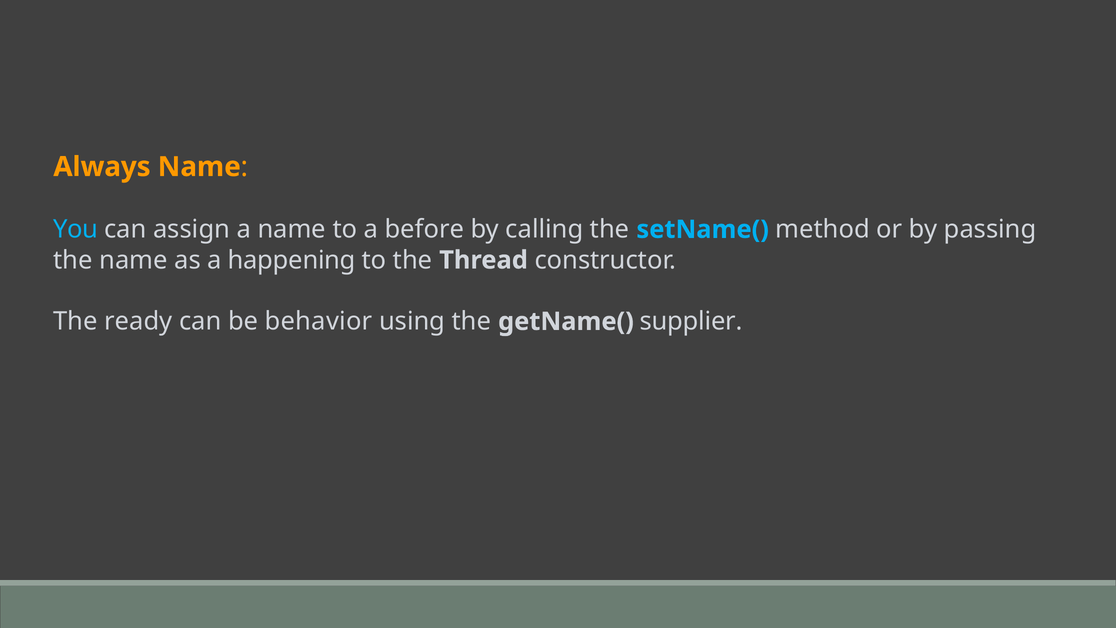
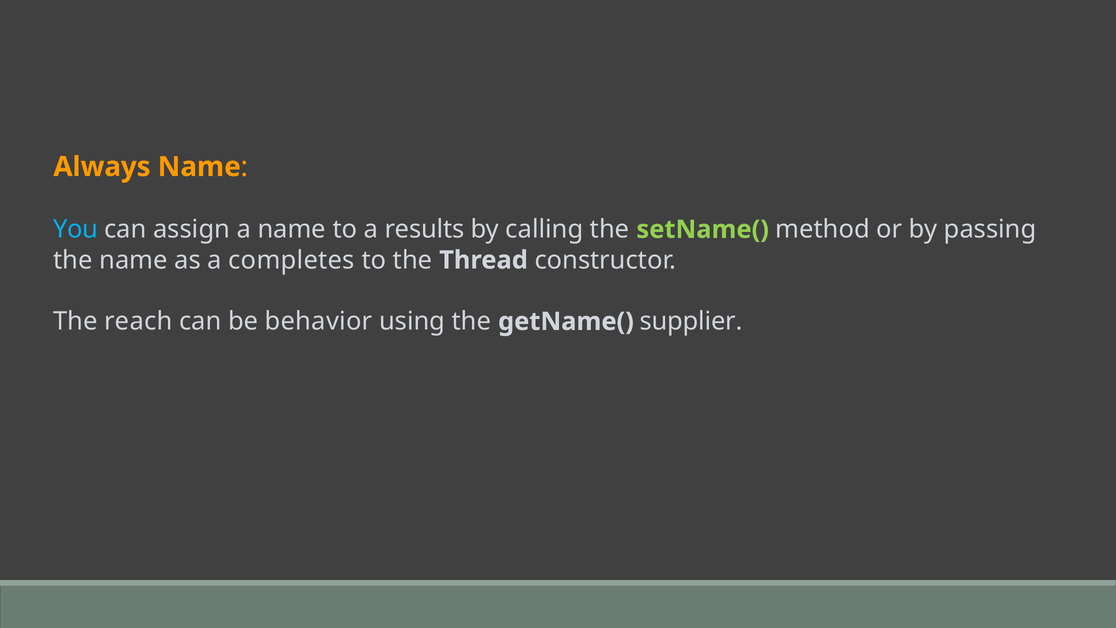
before: before -> results (424, 229)
setName( colour: light blue -> light green (703, 229)
happening: happening -> completes (292, 260)
ready: ready -> reach (138, 321)
